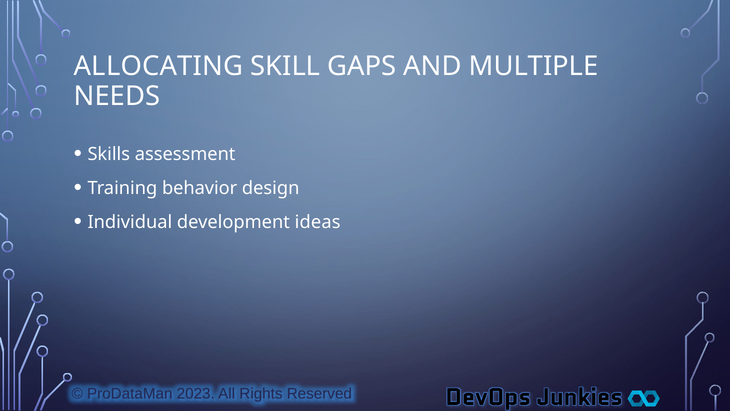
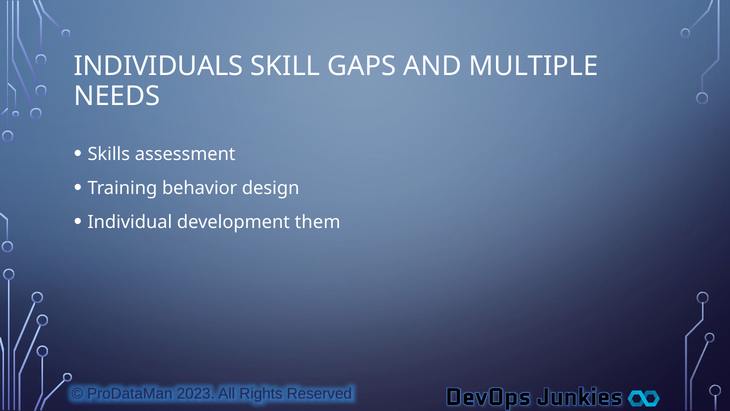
ALLOCATING: ALLOCATING -> INDIVIDUALS (159, 66)
ideas: ideas -> them (318, 222)
